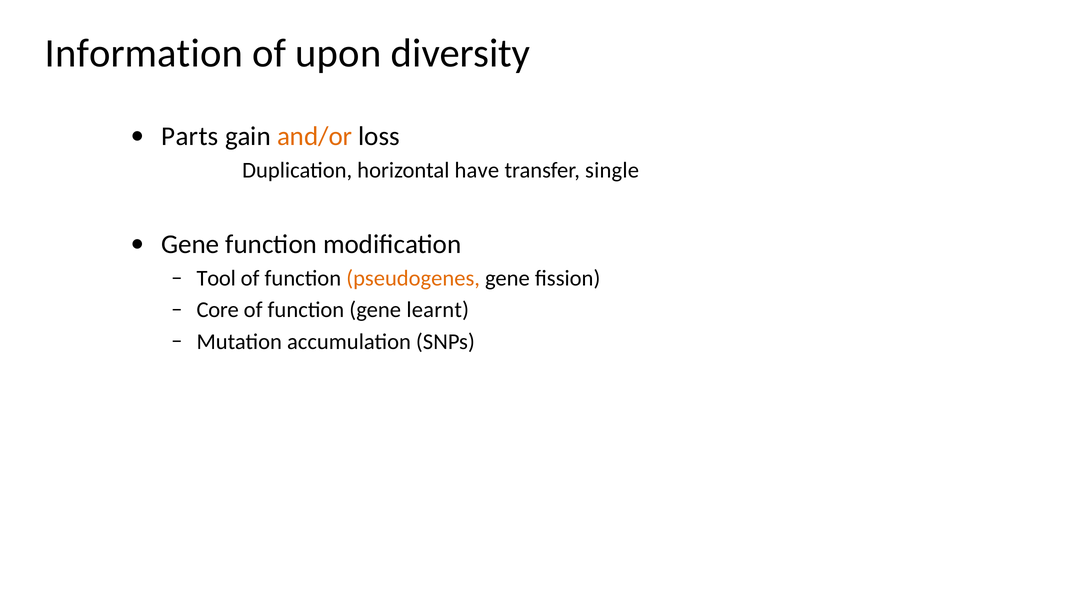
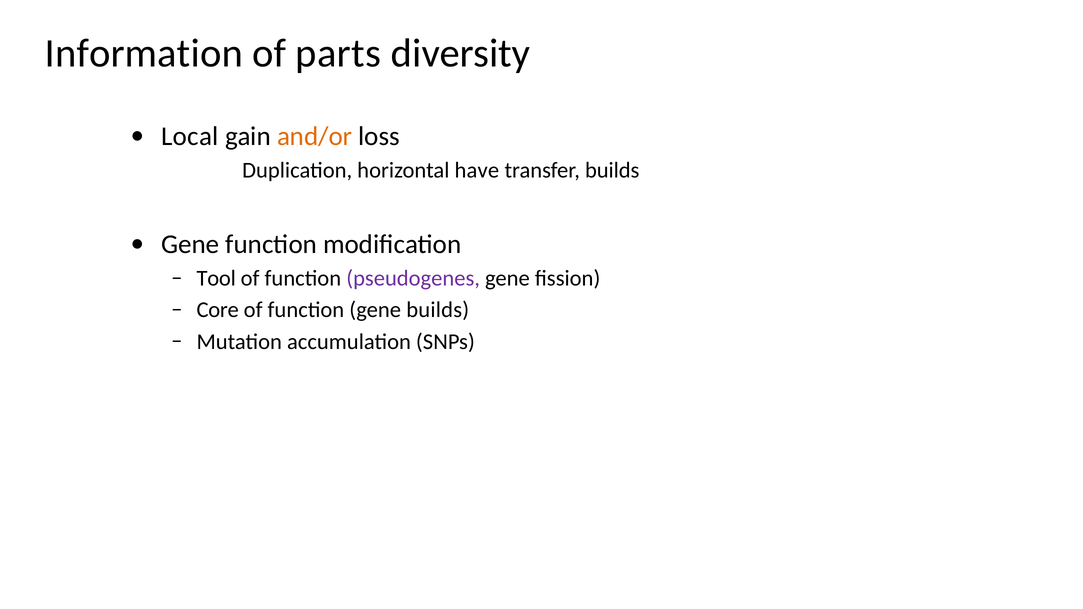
upon: upon -> parts (338, 54)
Parts: Parts -> Local (190, 136)
transfer single: single -> builds (612, 170)
pseudogenes colour: orange -> purple (413, 278)
gene learnt: learnt -> builds (438, 310)
